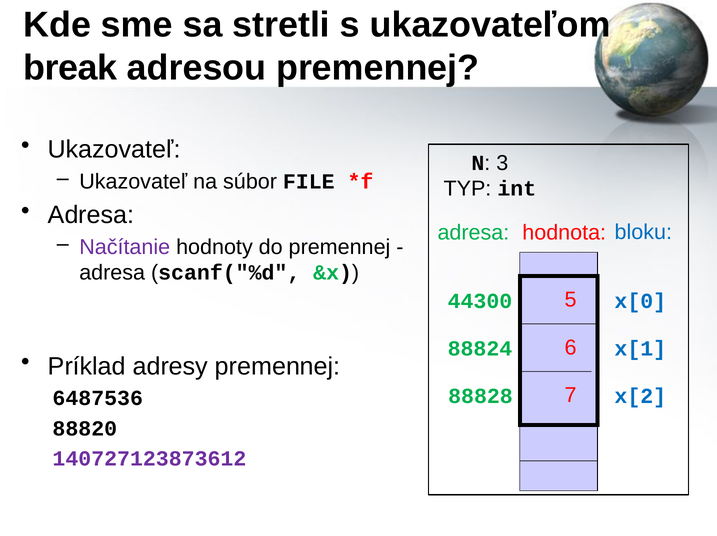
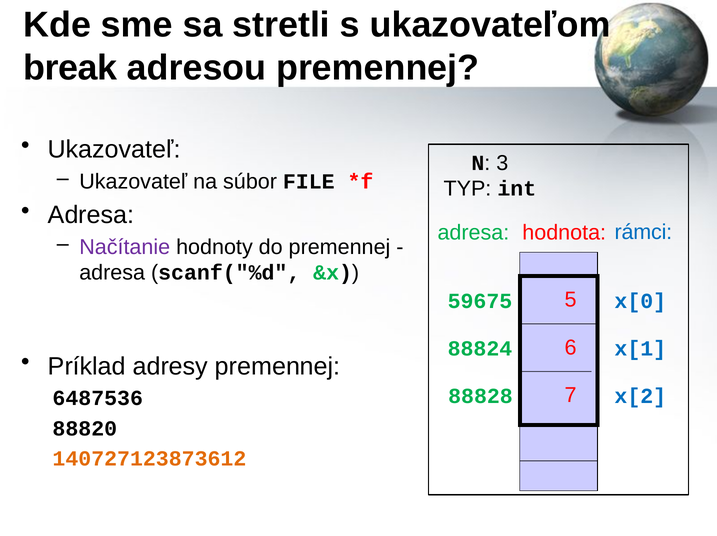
bloku: bloku -> rámci (643, 232)
44300: 44300 -> 59675 (480, 301)
140727123873612 colour: purple -> orange (149, 459)
